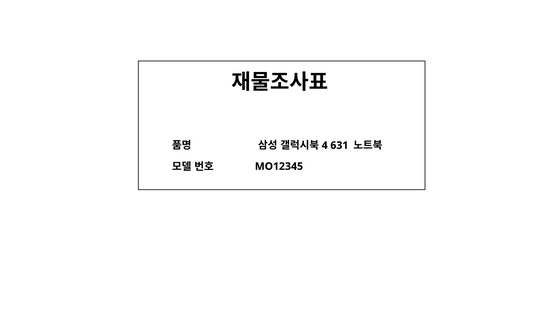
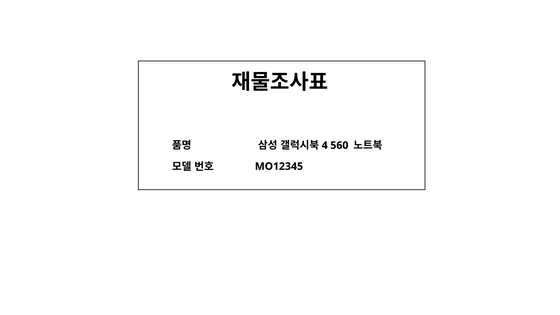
631: 631 -> 560 (339, 145)
